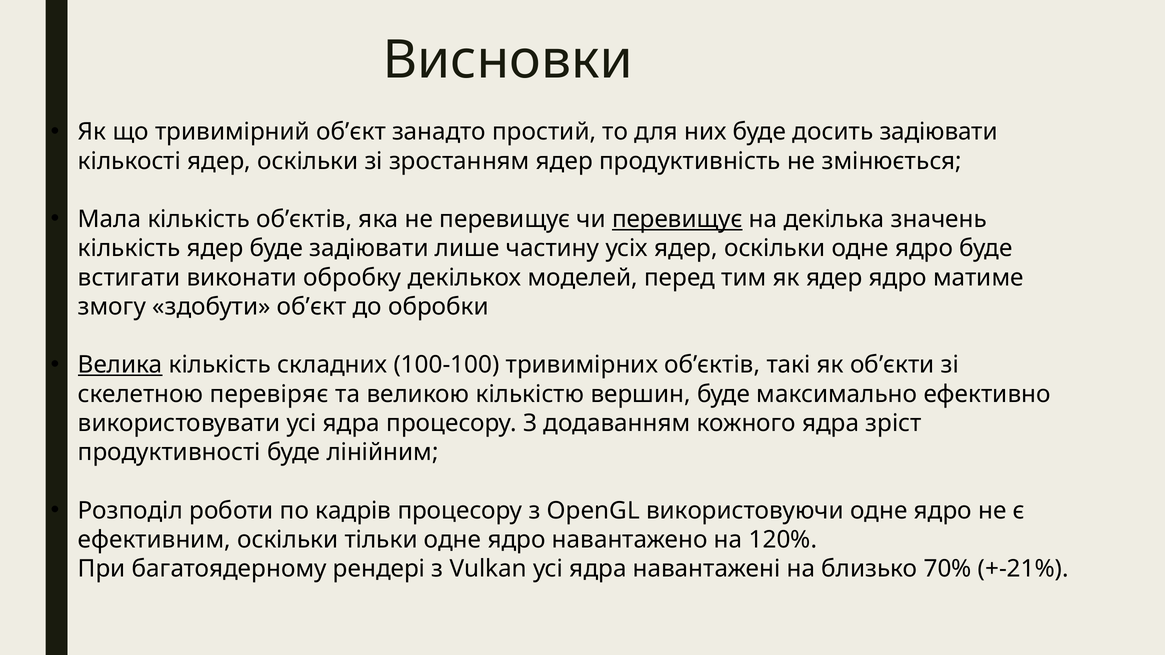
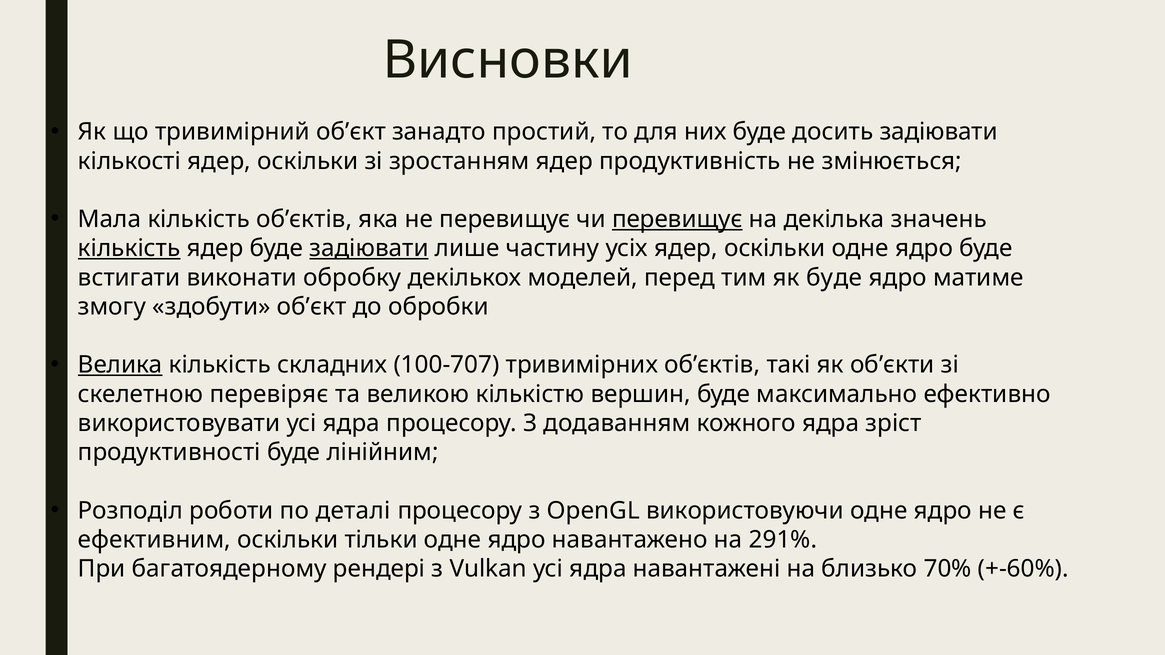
кількість underline: none -> present (129, 249)
задіювати underline: none -> present (369, 249)
як ядер: ядер -> буде (834, 278)
100-100: 100-100 -> 100-707 (447, 365)
кадрів: кадрів -> деталі (353, 511)
120%: 120% -> 291% (783, 540)
+-21%: +-21% -> +-60% (1023, 569)
